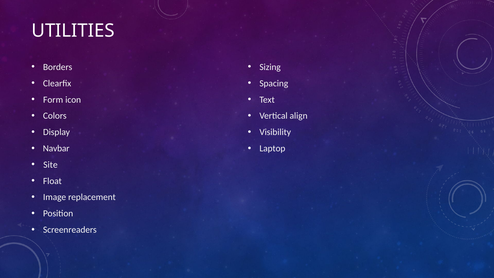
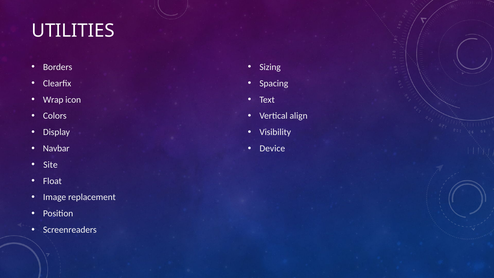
Form: Form -> Wrap (53, 100)
Laptop: Laptop -> Device (272, 148)
